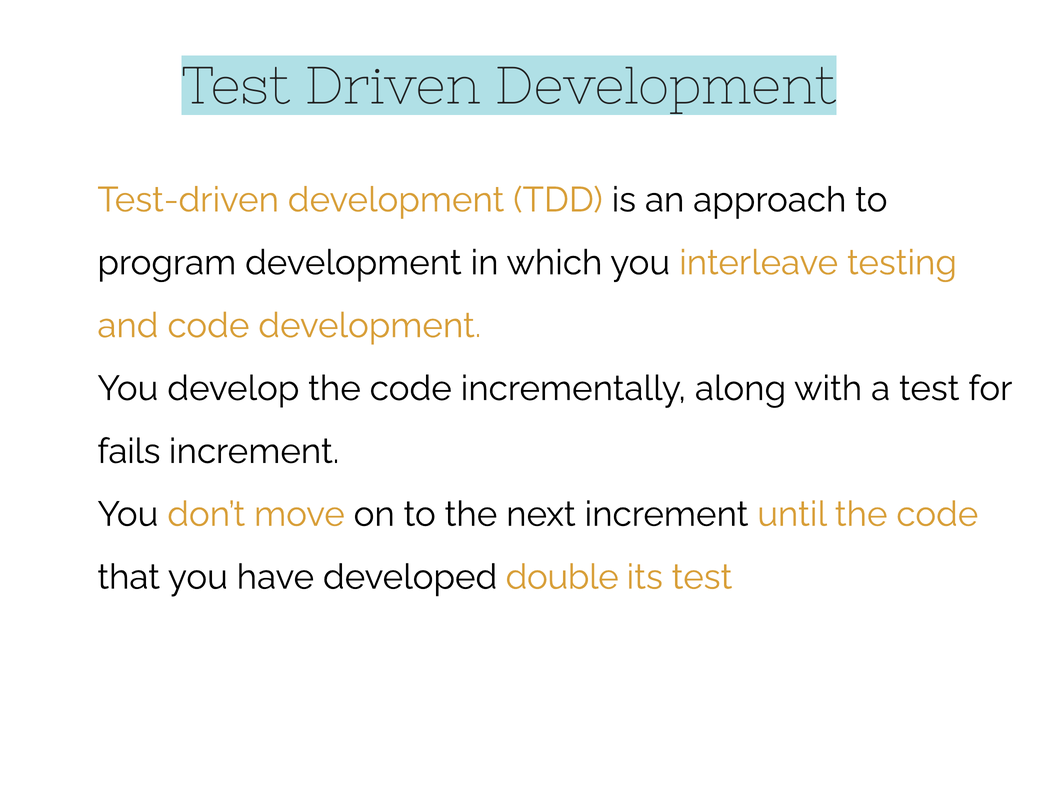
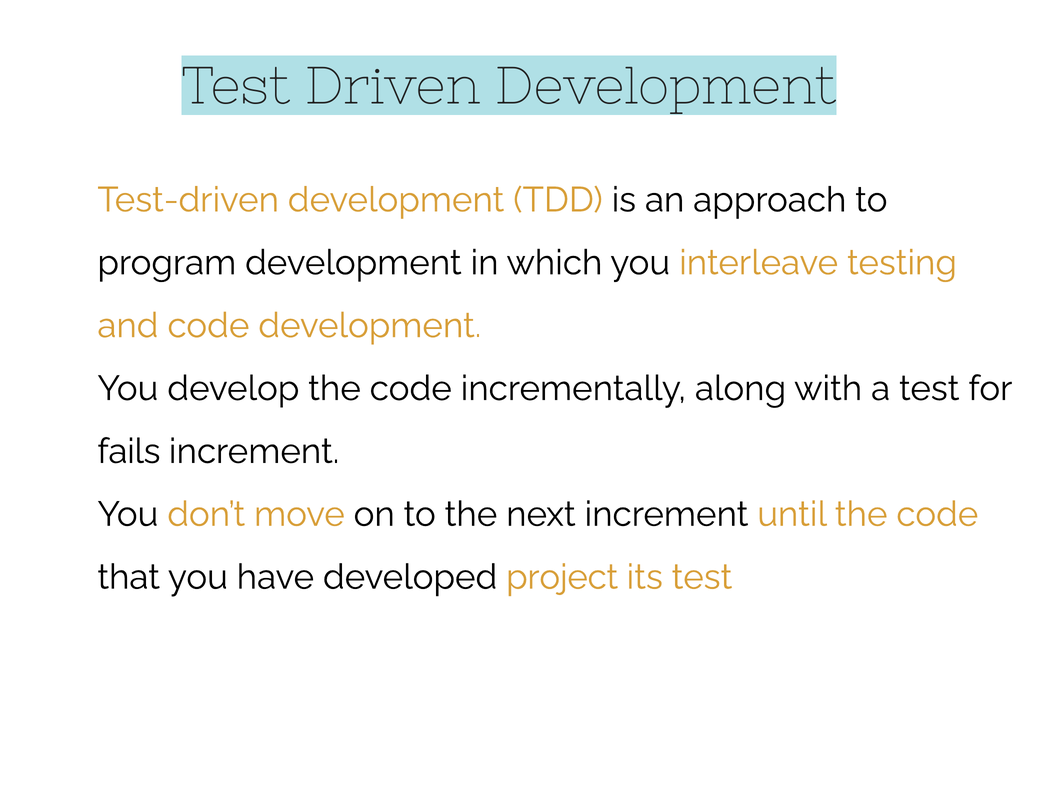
double: double -> project (562, 577)
